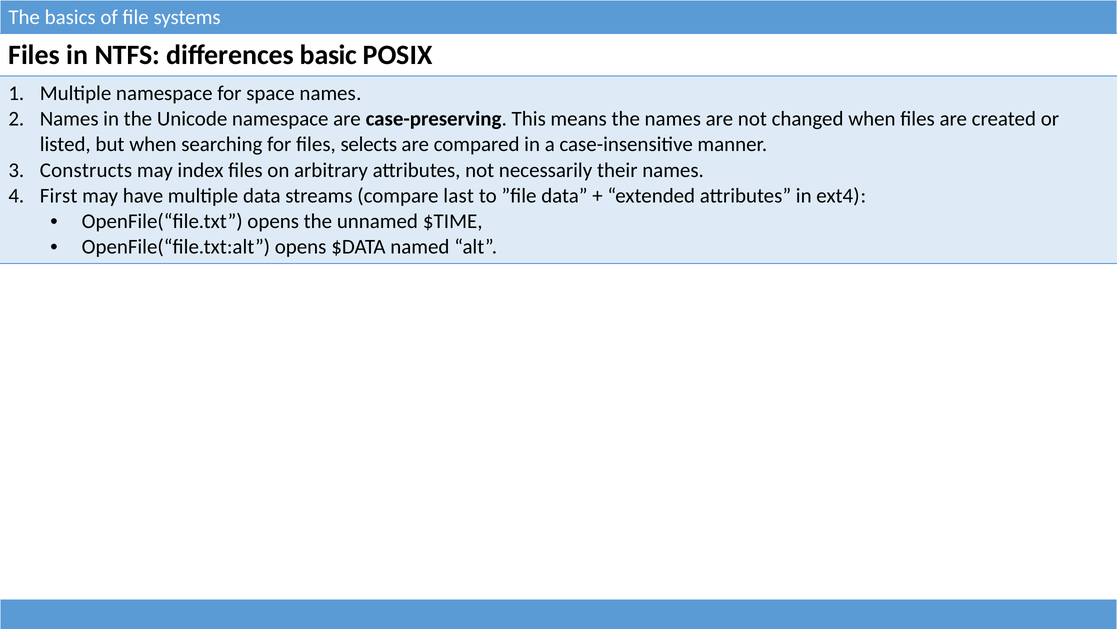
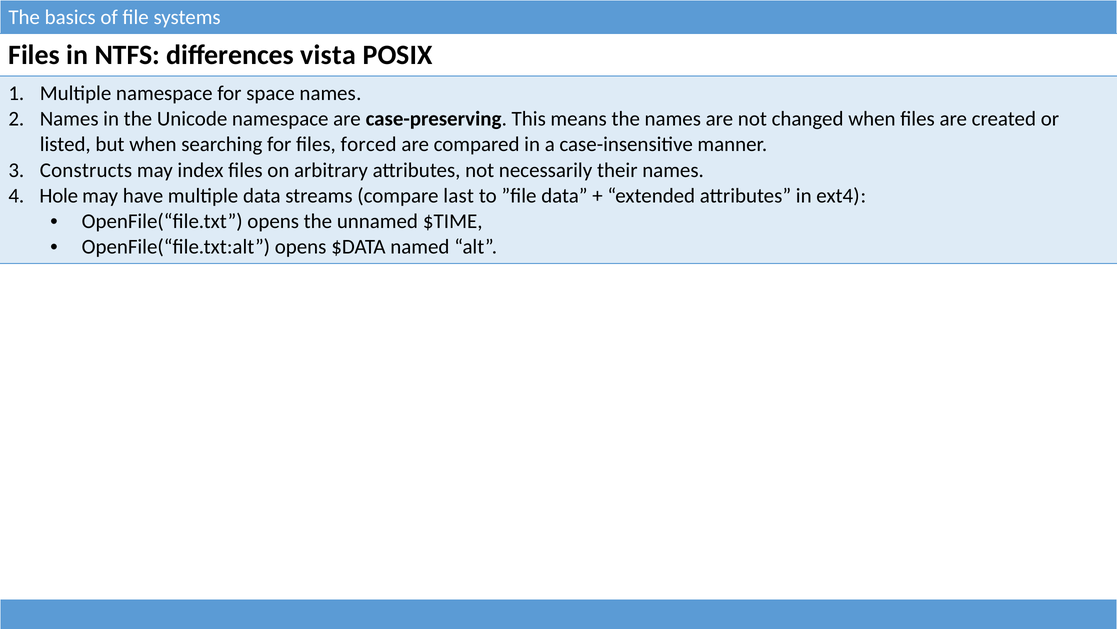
basic: basic -> vista (328, 55)
selects: selects -> forced (369, 144)
First: First -> Hole (59, 195)
